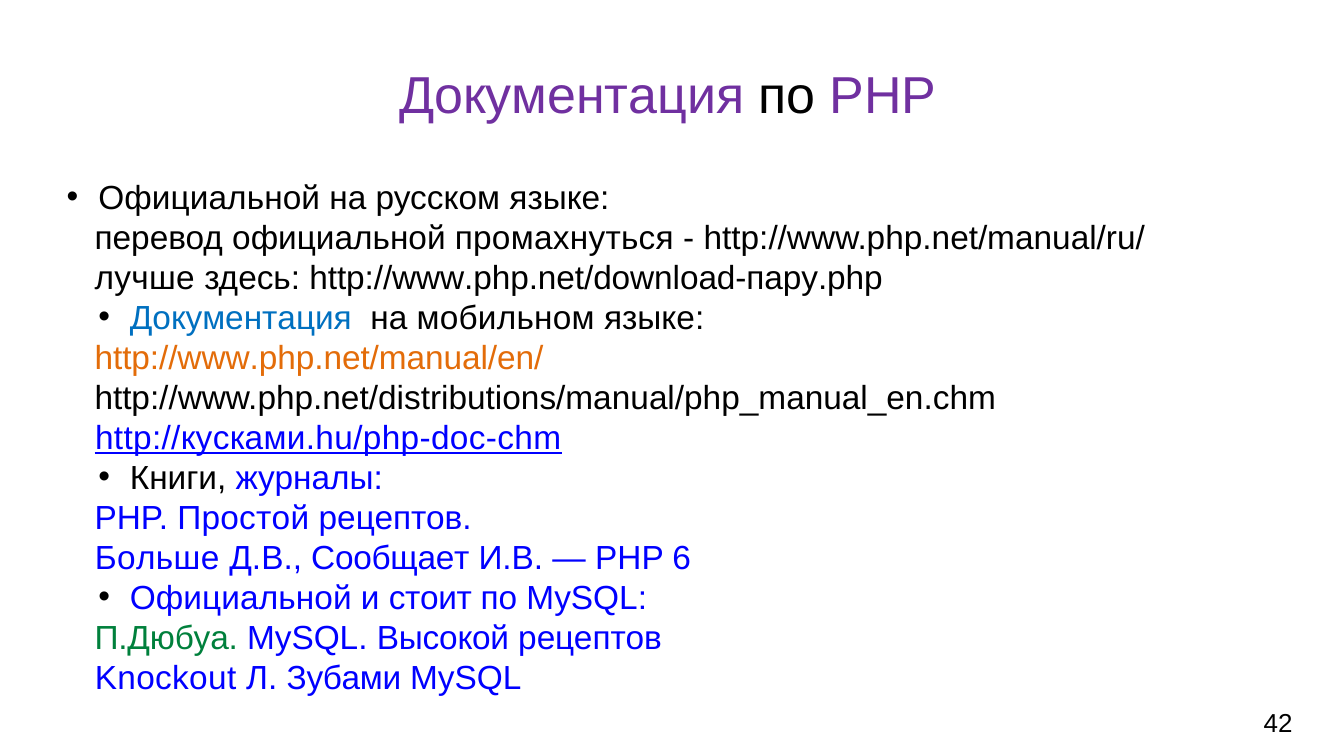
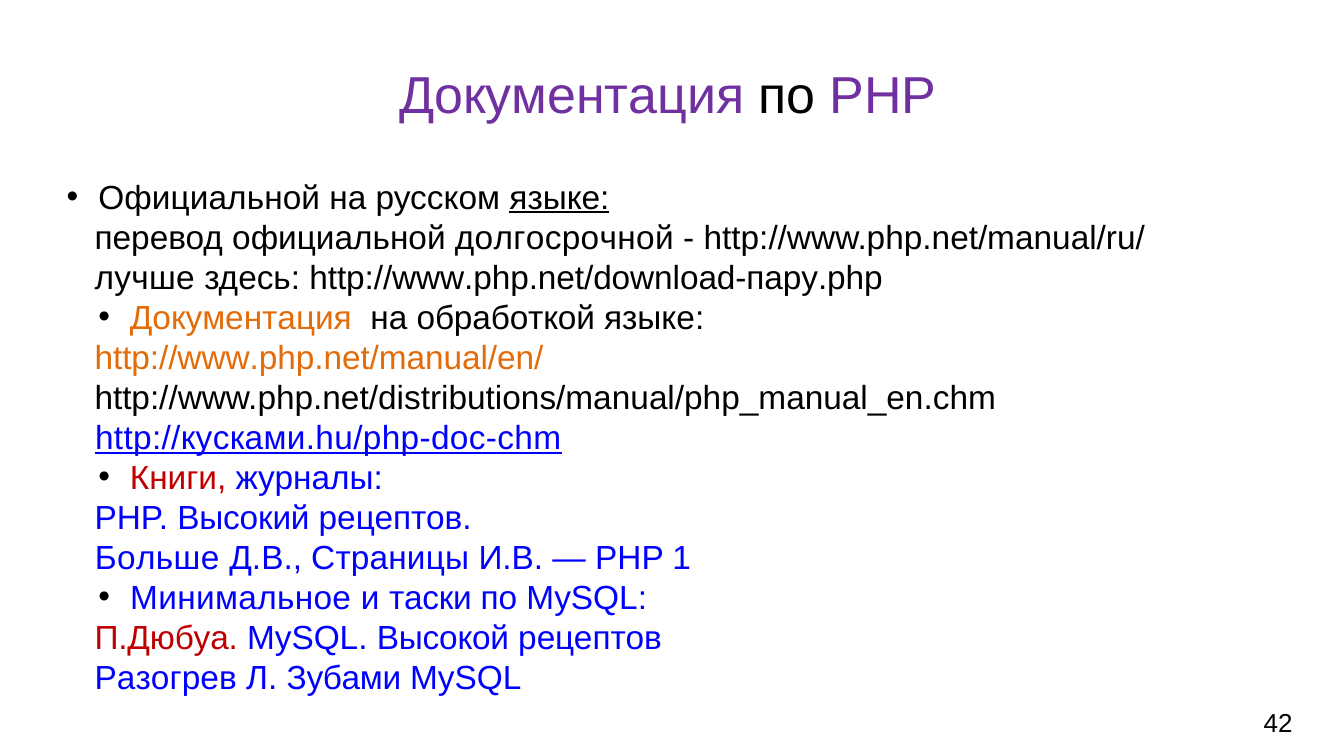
языке underline: none -> present (559, 198)
промахнуться: промахнуться -> долгосрочной (564, 238)
Документация colour: blue -> orange (241, 318)
мобильном: мобильном -> обработкой (506, 318)
Книги colour: black -> red (178, 479)
Простой: Простой -> Высокий (243, 519)
Сообщает: Сообщает -> Страницы (390, 559)
6: 6 -> 1 (682, 559)
Официальной: Официальной -> Минимальное (241, 599)
стоит: стоит -> таски (430, 599)
П.Дюбуа colour: green -> red (166, 639)
Knockout: Knockout -> Разогрев (166, 679)
